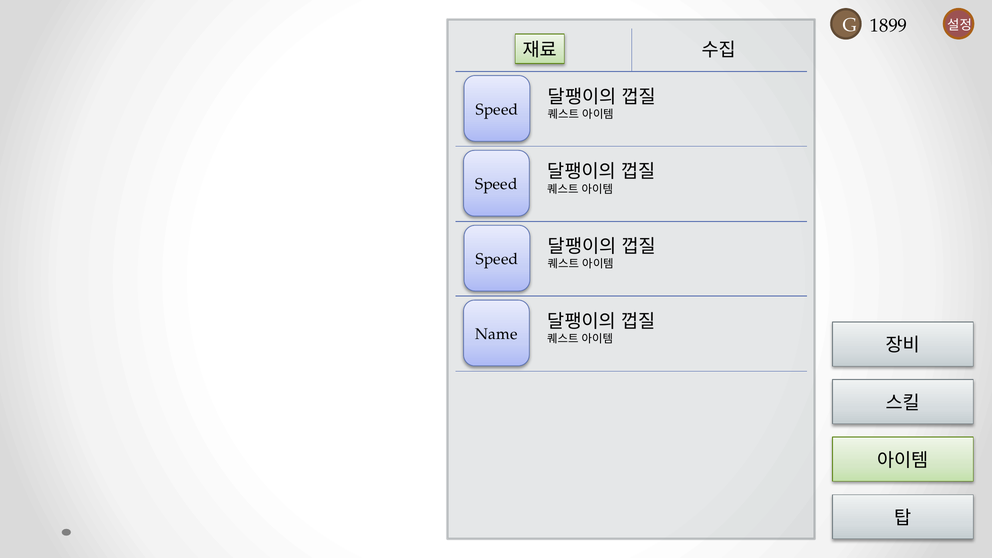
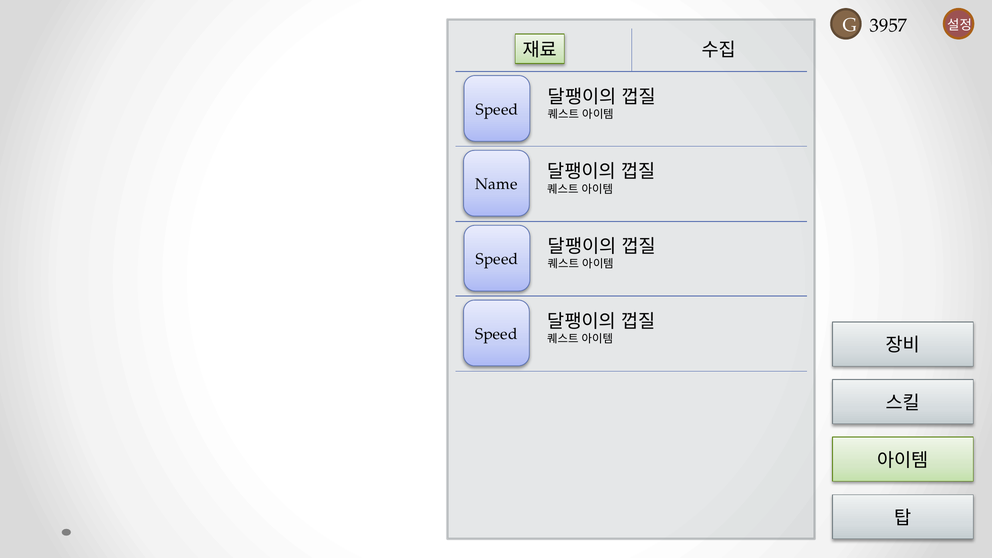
1899: 1899 -> 3957 (889, 26)
Speed: Speed -> Name (496, 184)
Name: Name -> Speed (496, 334)
